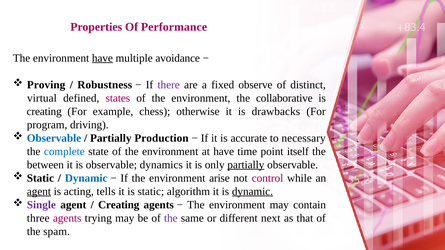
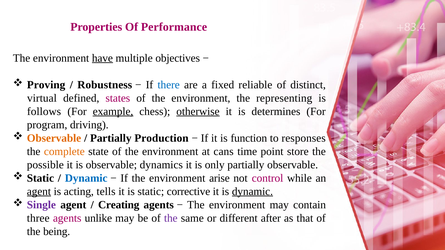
avoidance: avoidance -> objectives (178, 58)
there colour: purple -> blue (169, 85)
observe: observe -> reliable (255, 85)
collaborative: collaborative -> representing (284, 98)
creating: creating -> follows (44, 111)
example underline: none -> present (113, 111)
otherwise underline: none -> present (198, 111)
drawbacks: drawbacks -> determines (276, 111)
Observable colour: blue -> orange (54, 138)
accurate: accurate -> function (249, 138)
necessary: necessary -> responses (304, 138)
complete colour: blue -> orange (64, 152)
at have: have -> cans (224, 152)
itself: itself -> store (298, 152)
between: between -> possible (45, 165)
partially underline: present -> none (246, 165)
algorithm: algorithm -> corrective (188, 192)
trying: trying -> unlike (98, 218)
next: next -> after (271, 218)
spam: spam -> being (57, 232)
